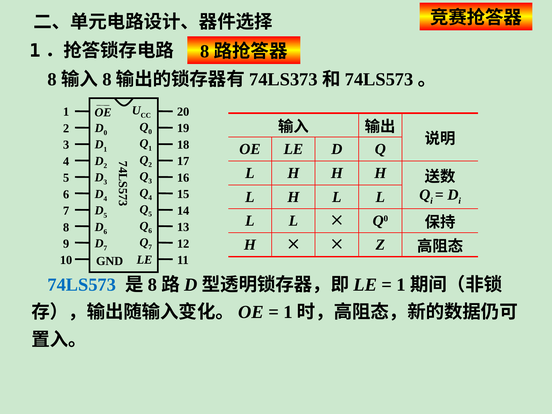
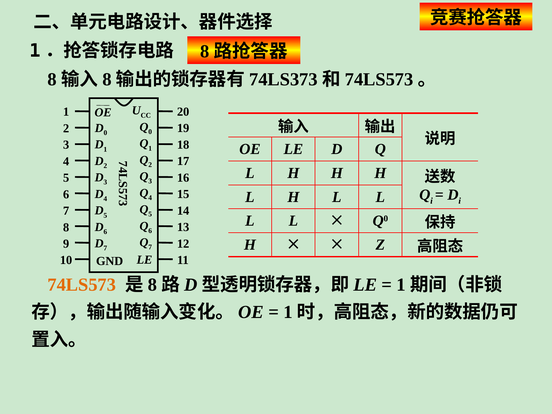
74LS573 colour: blue -> orange (82, 285)
